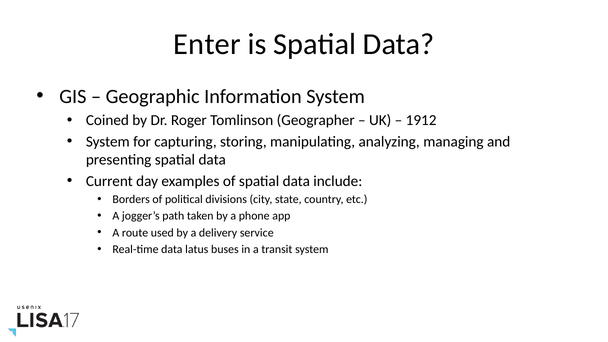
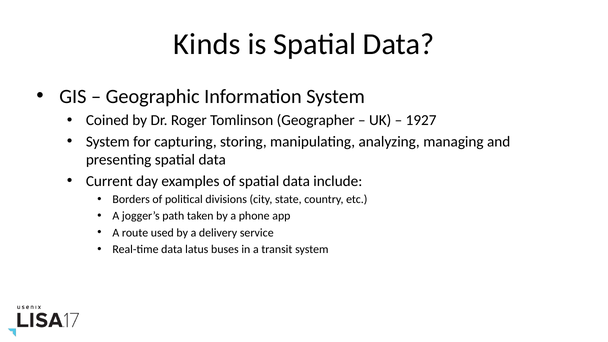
Enter: Enter -> Kinds (207, 44)
1912: 1912 -> 1927 (421, 120)
